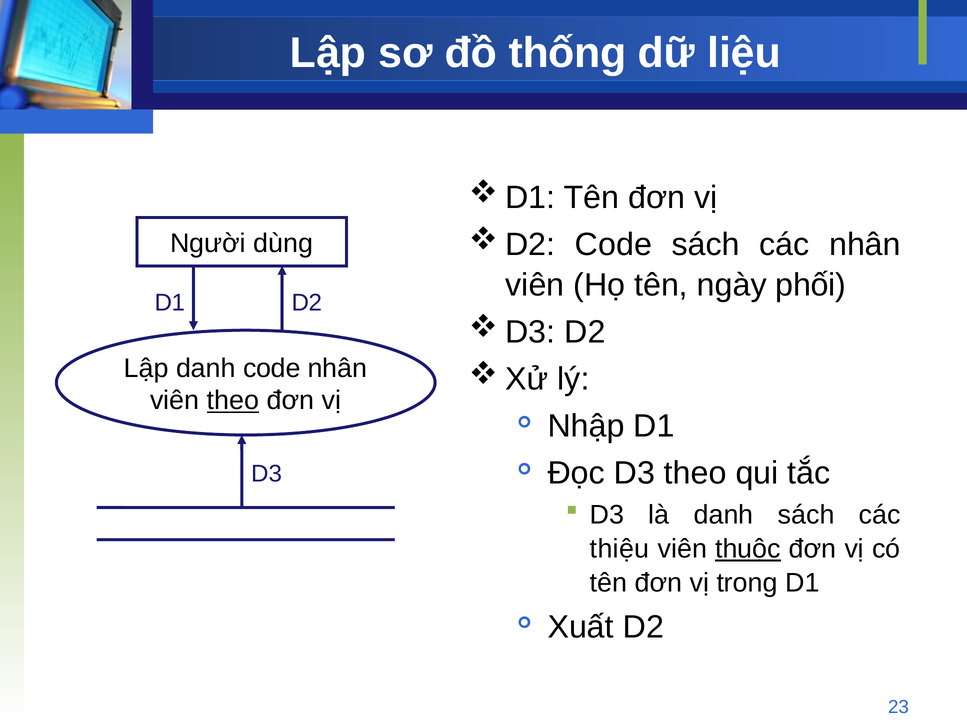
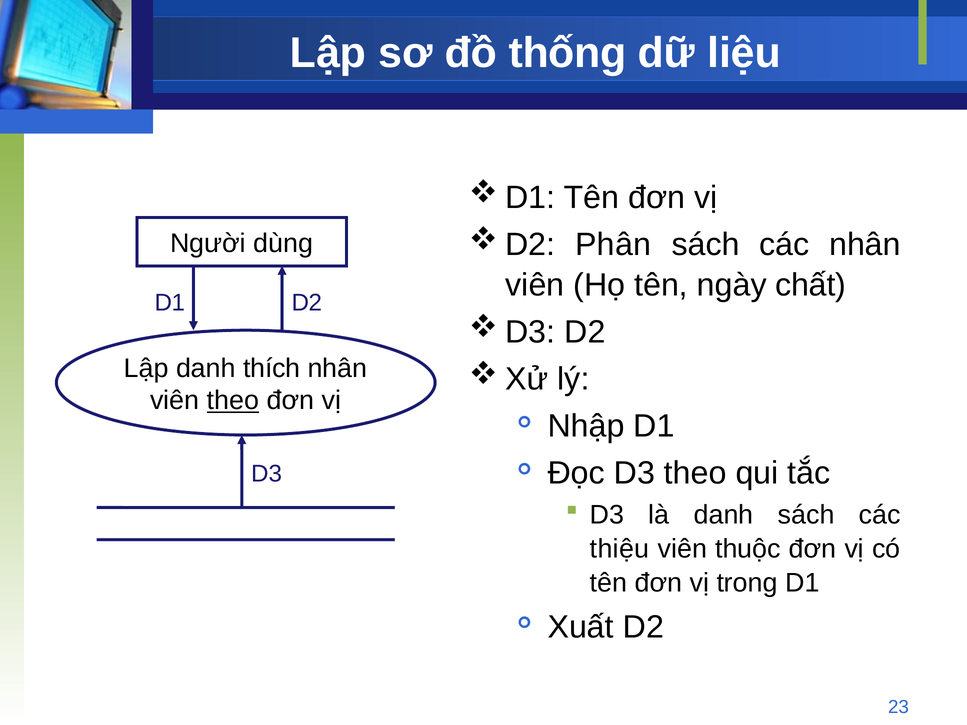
Code: Code -> Phân (613, 245)
phối: phối -> chất (811, 285)
danh code: code -> thích (272, 368)
thuộc underline: present -> none (748, 549)
